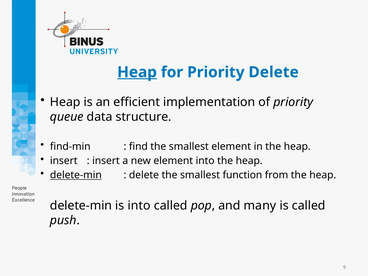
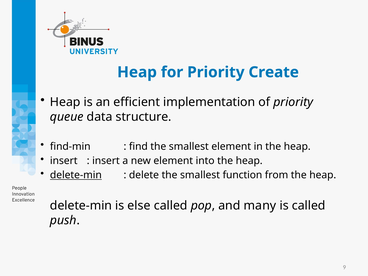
Heap underline: present -> none (137, 72)
Priority Delete: Delete -> Create (274, 72)
is into: into -> else (139, 206)
